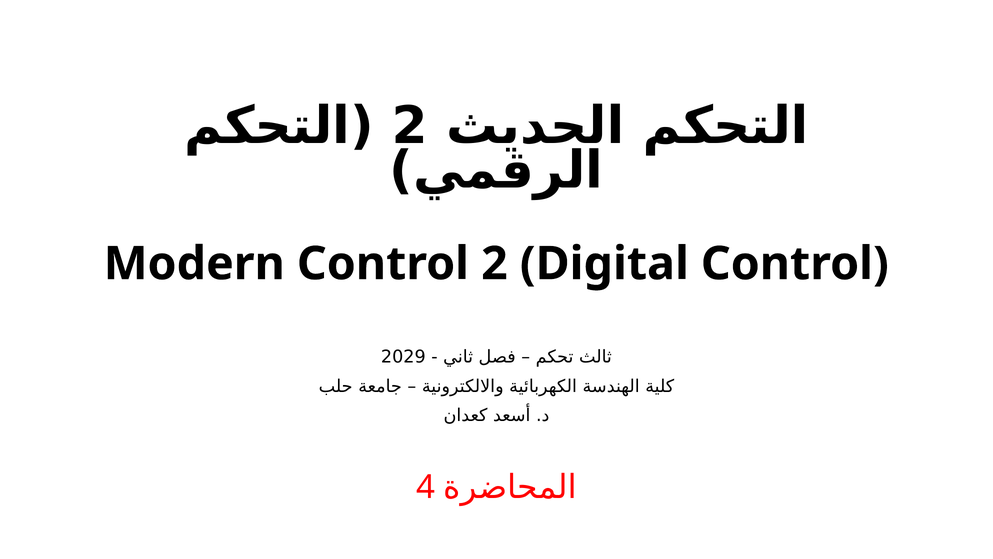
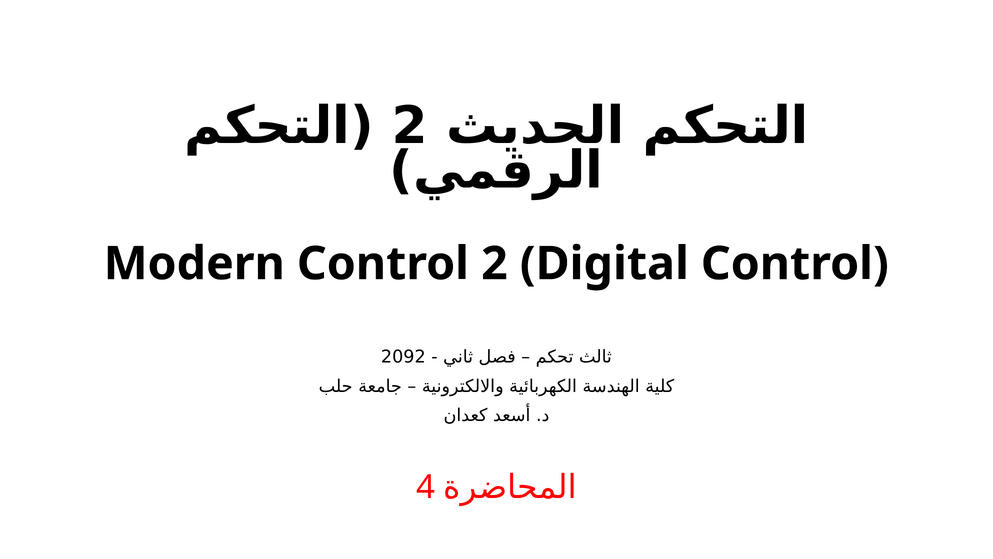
2029: 2029 -> 2092 (403, 357)
